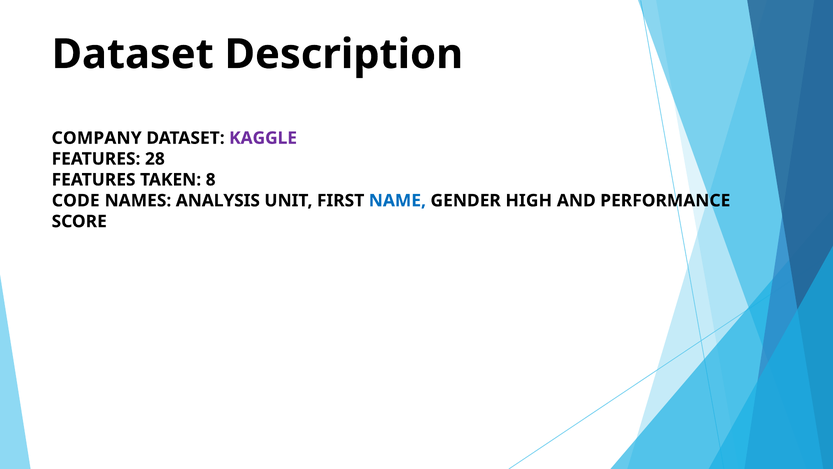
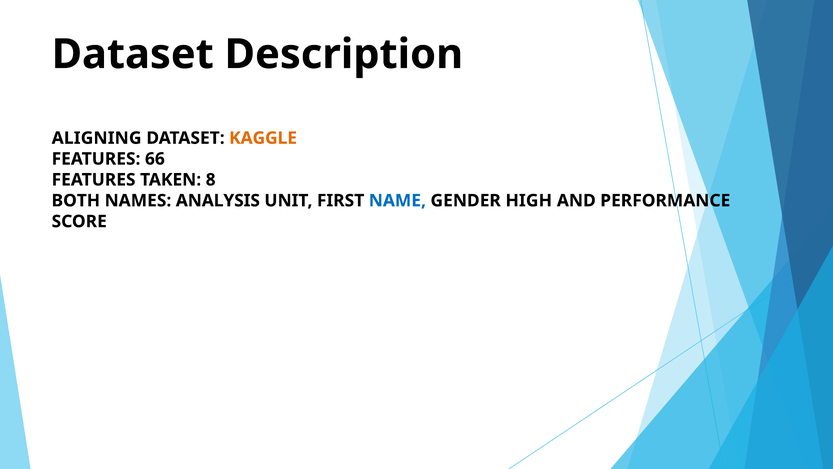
COMPANY: COMPANY -> ALIGNING (97, 138)
KAGGLE colour: purple -> orange (263, 138)
28: 28 -> 66 (155, 159)
CODE: CODE -> BOTH (76, 200)
